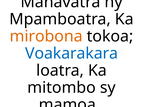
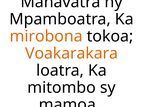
Voakarakara colour: blue -> orange (72, 54)
